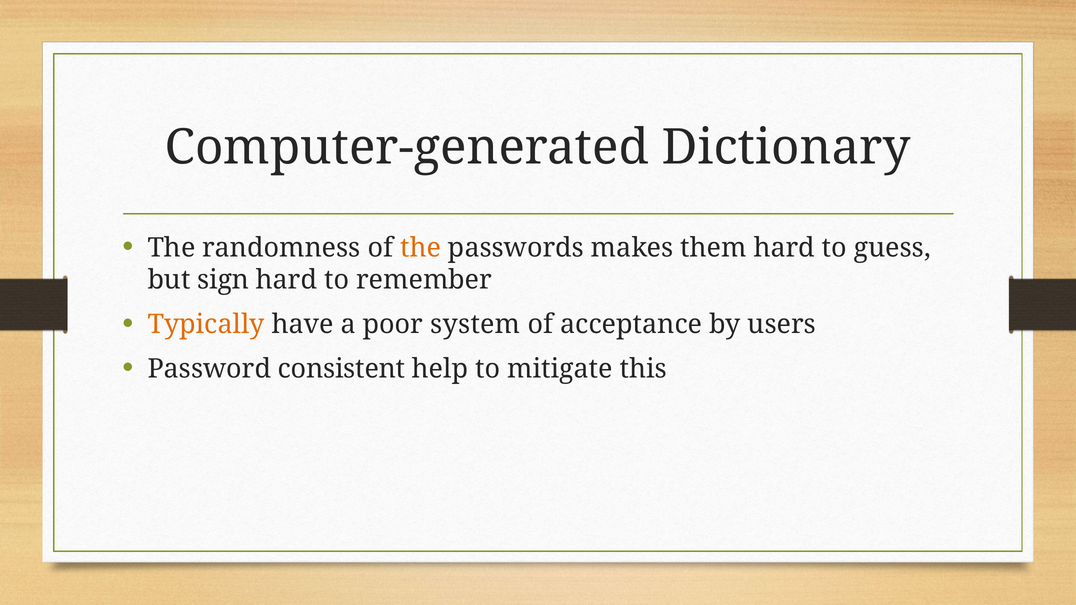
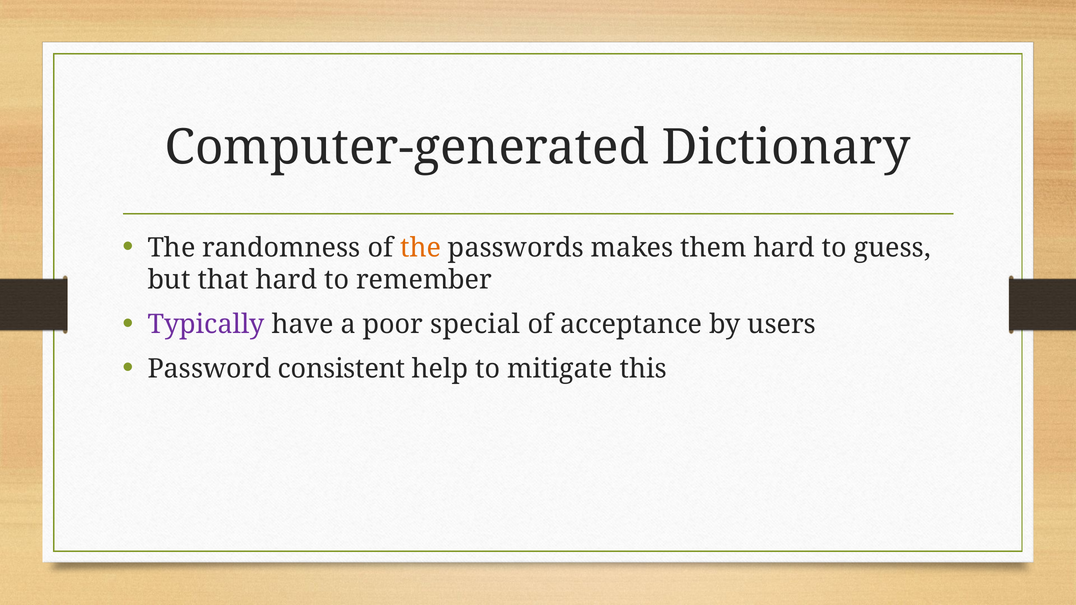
sign: sign -> that (223, 280)
Typically colour: orange -> purple (206, 324)
system: system -> special (475, 324)
